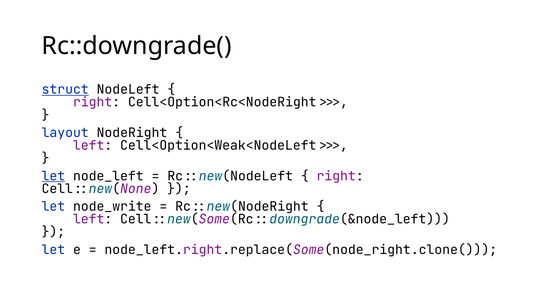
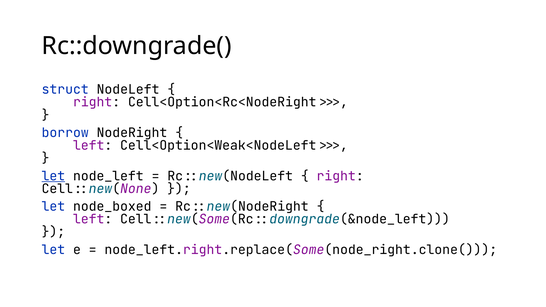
struct underline: present -> none (65, 90)
layout: layout -> borrow (65, 133)
node_write: node_write -> node_boxed (112, 207)
